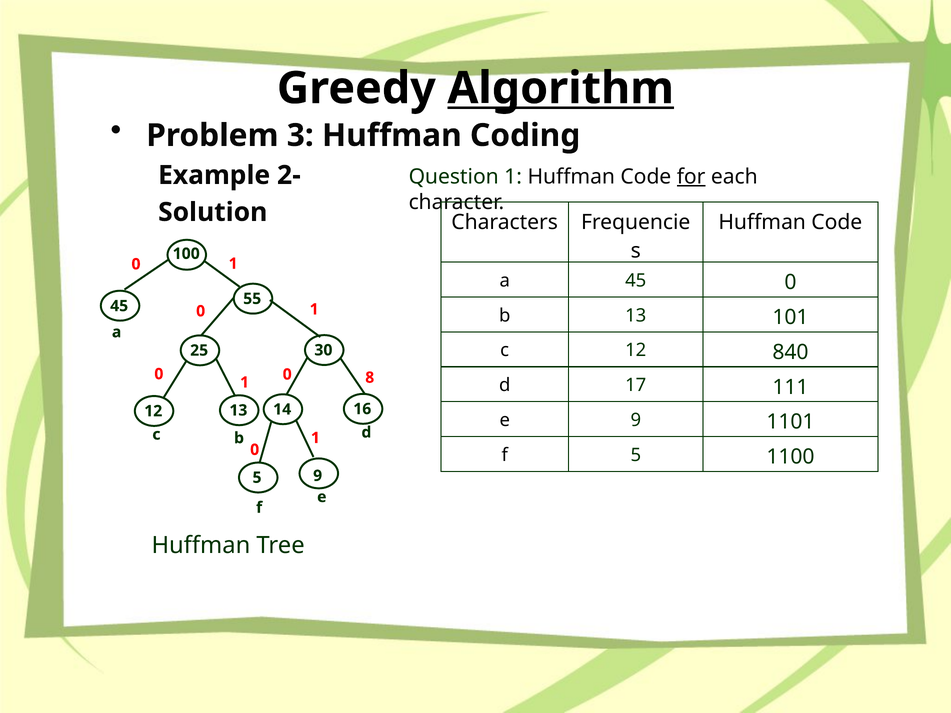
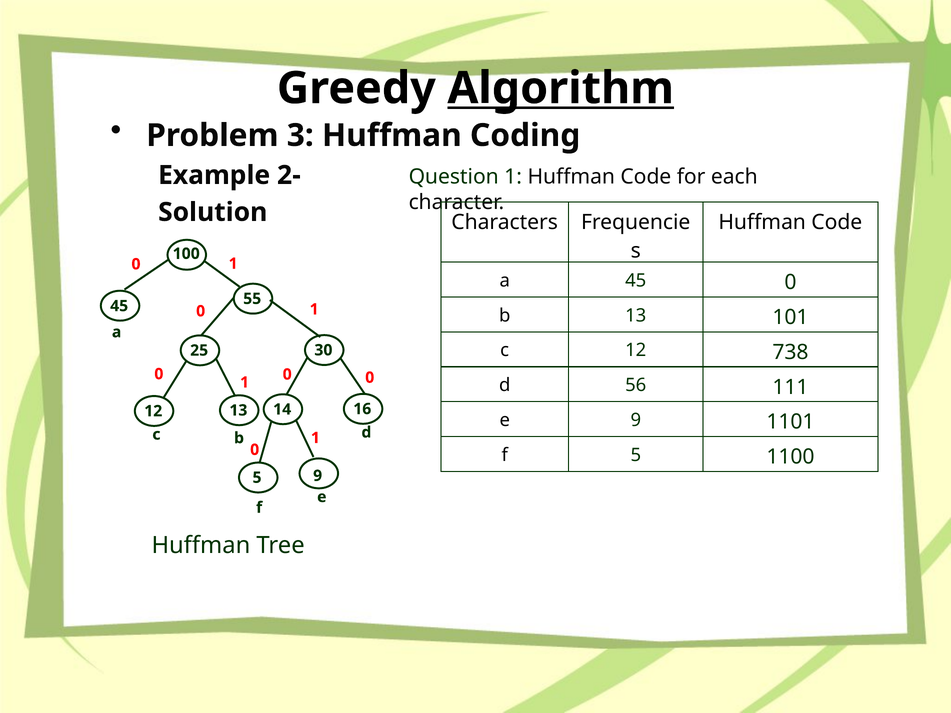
for underline: present -> none (691, 177)
840: 840 -> 738 (790, 352)
1 8: 8 -> 0 (370, 378)
17: 17 -> 56 (636, 385)
